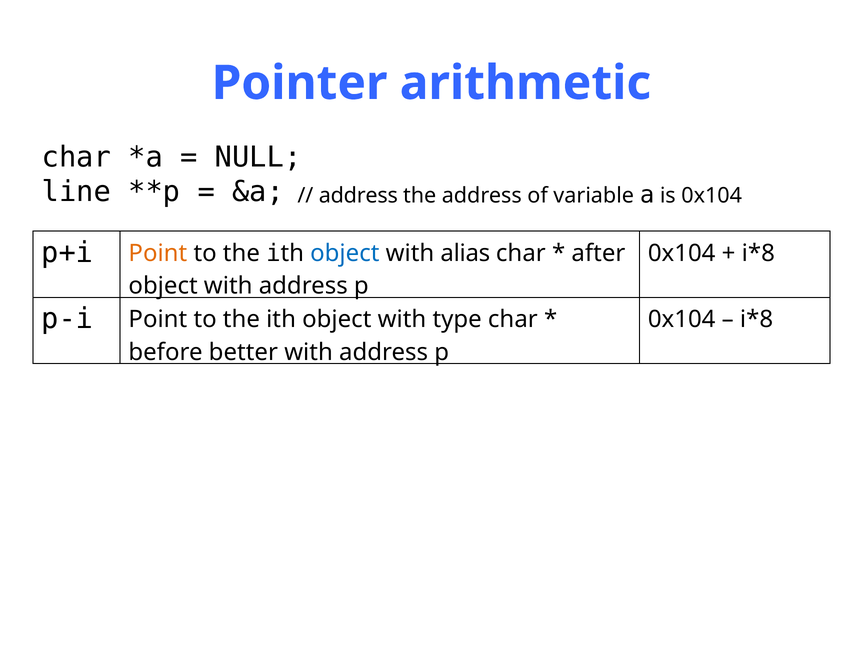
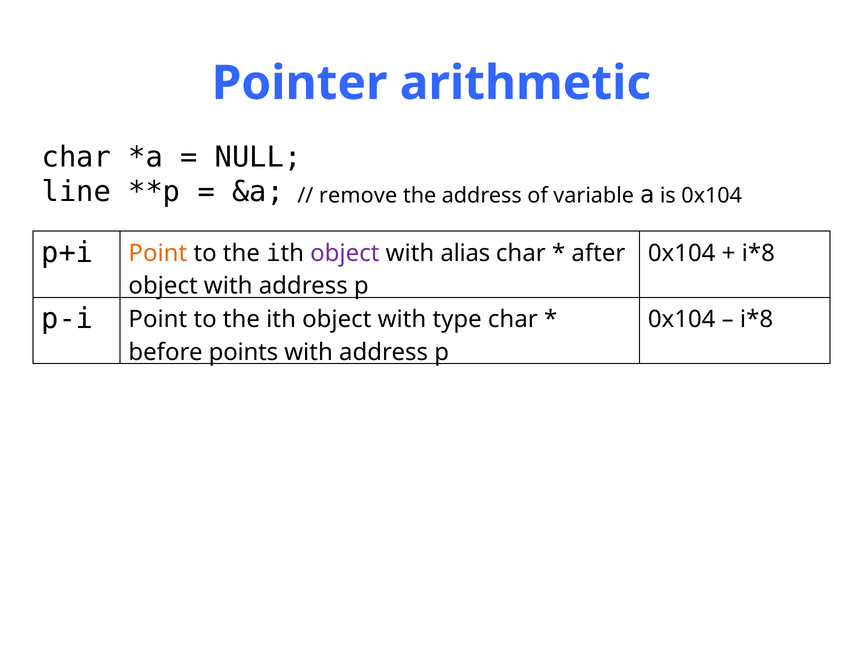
address: address -> remove (358, 196)
object colour: blue -> purple (345, 253)
better: better -> points (243, 352)
